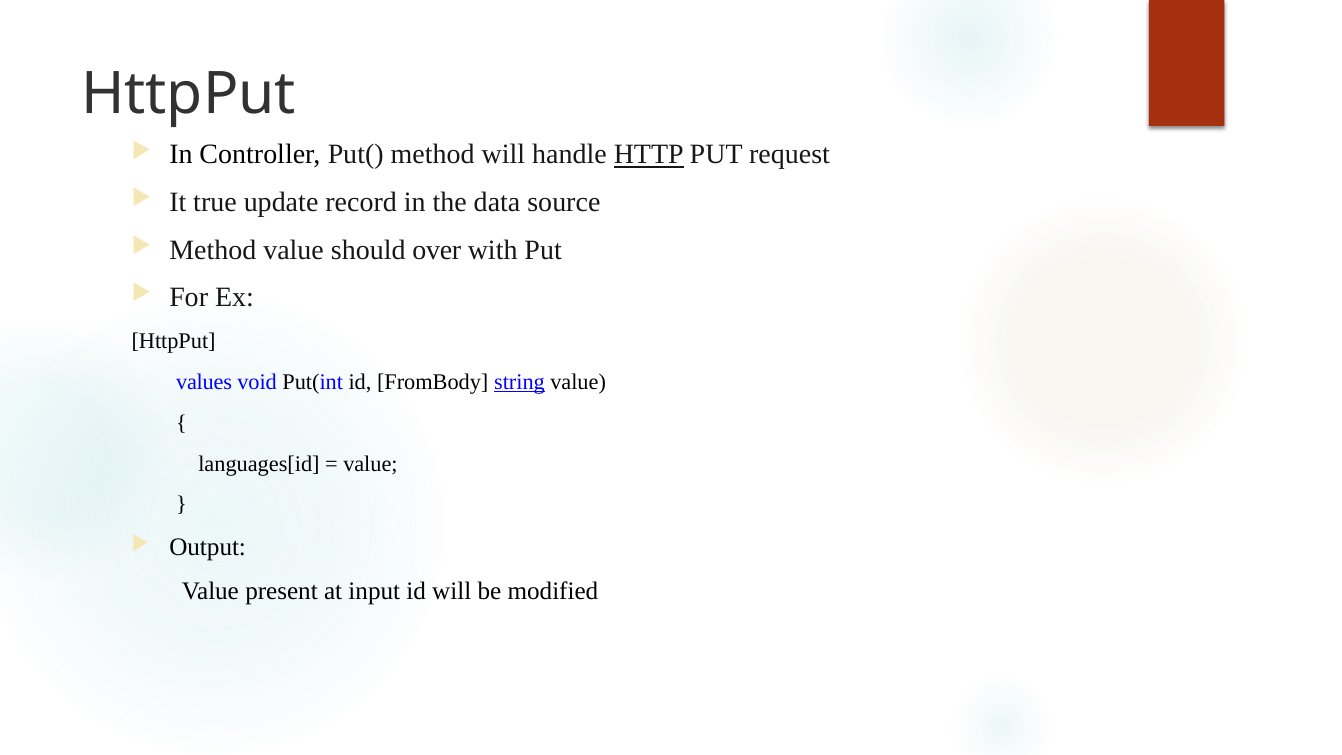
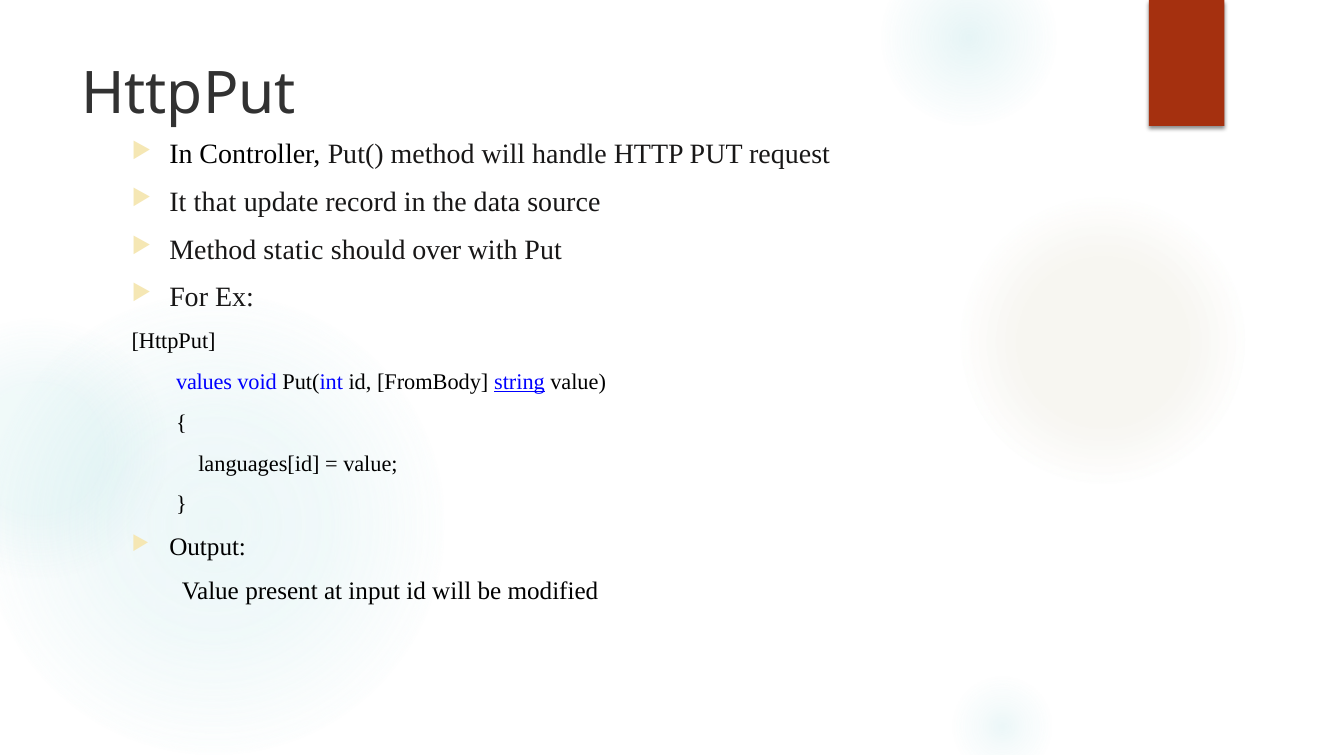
HTTP underline: present -> none (649, 155)
true: true -> that (215, 202)
Method value: value -> static (293, 250)
